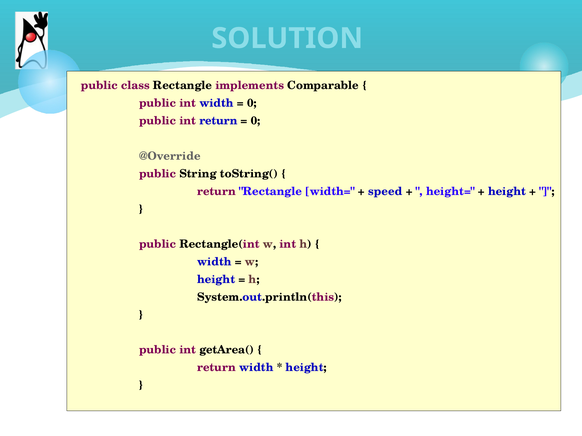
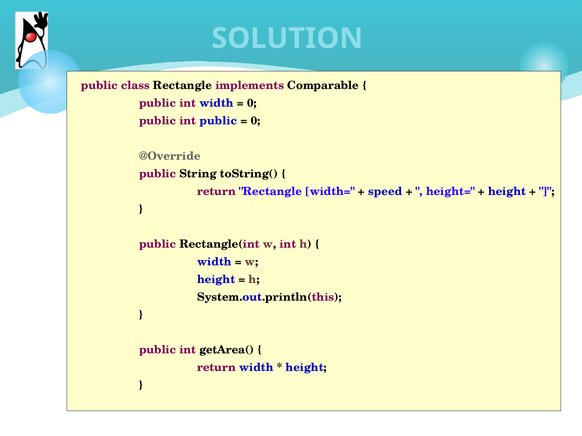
int return: return -> public (218, 121)
